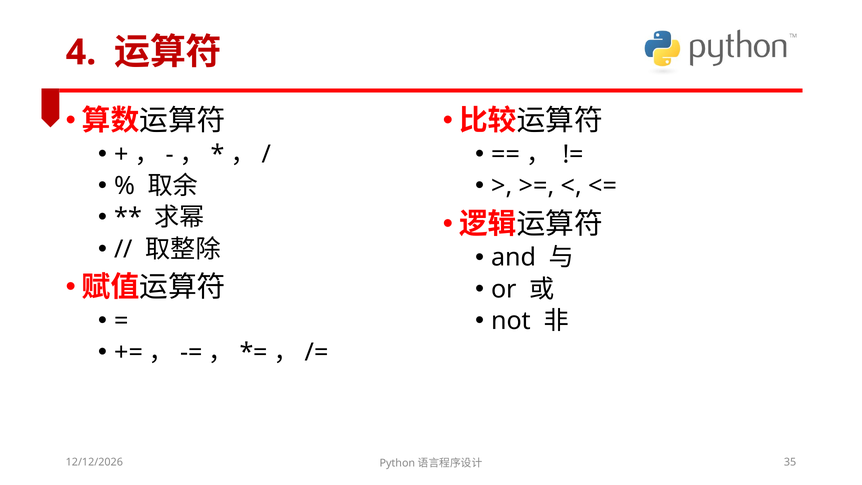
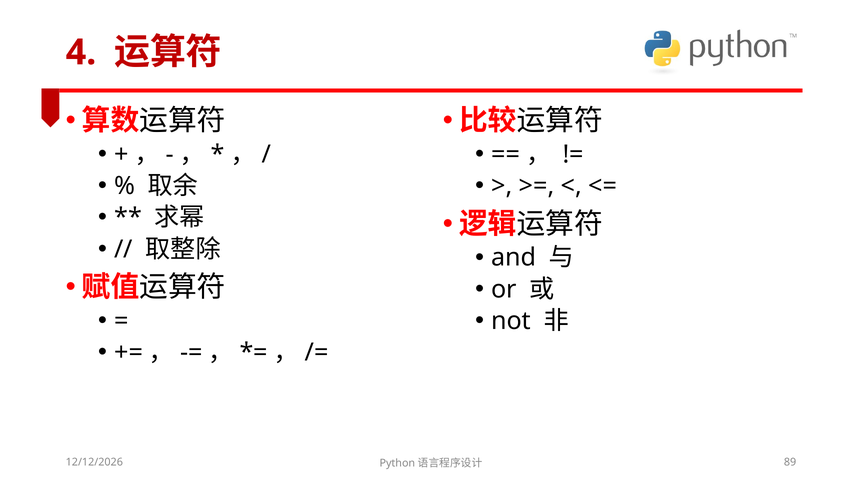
35: 35 -> 89 (790, 462)
